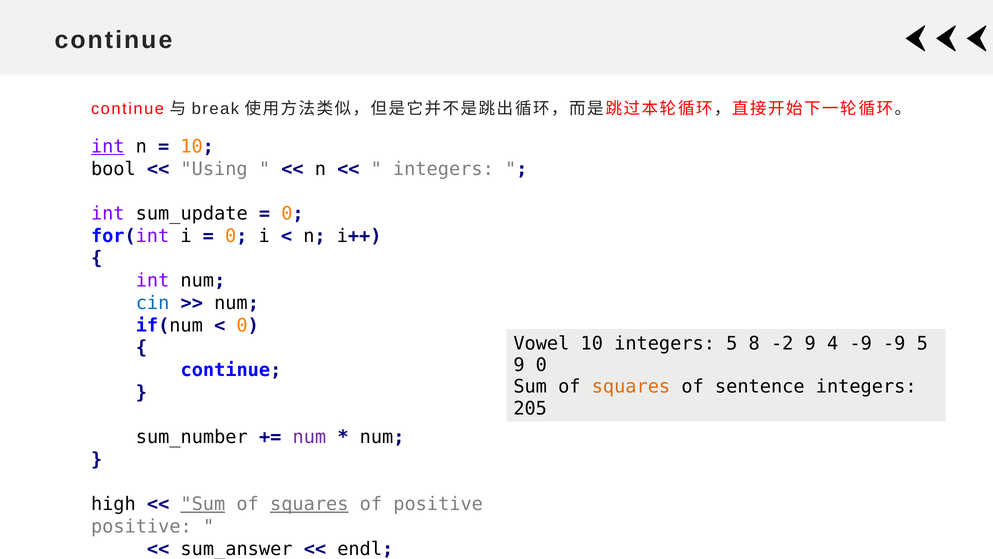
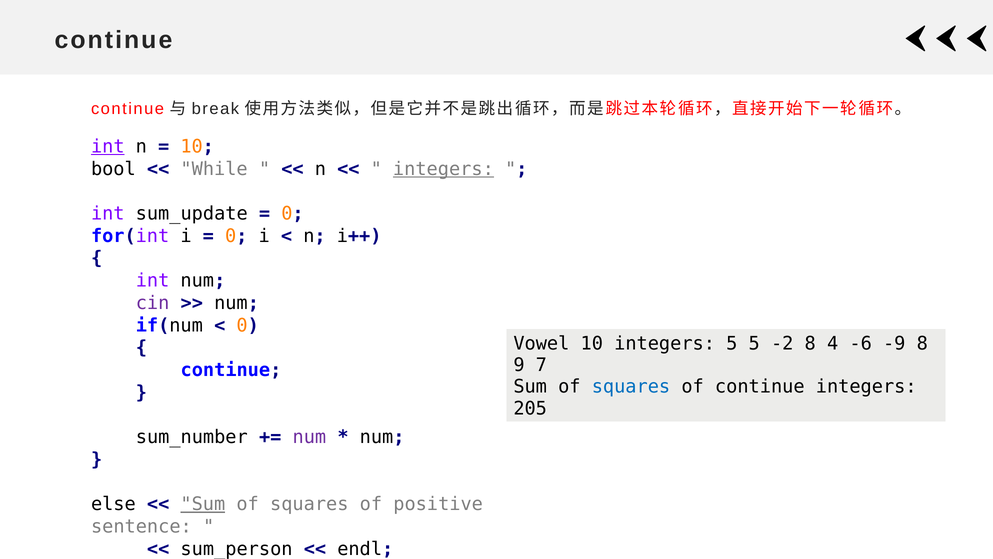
Using: Using -> While (214, 169)
integers underline: none -> present (443, 169)
cin colour: blue -> purple (153, 303)
5 8: 8 -> 5 (754, 343)
-2 9: 9 -> 8 (810, 343)
4 -9: -9 -> -6 (861, 343)
-9 5: 5 -> 8 (922, 343)
9 0: 0 -> 7 (541, 365)
squares colour: orange -> blue (631, 386)
of sentence: sentence -> continue (760, 386)
high: high -> else (113, 504)
squares underline: present -> none (309, 504)
positive: positive -> sentence (141, 526)
sum_answer: sum_answer -> sum_person (237, 549)
